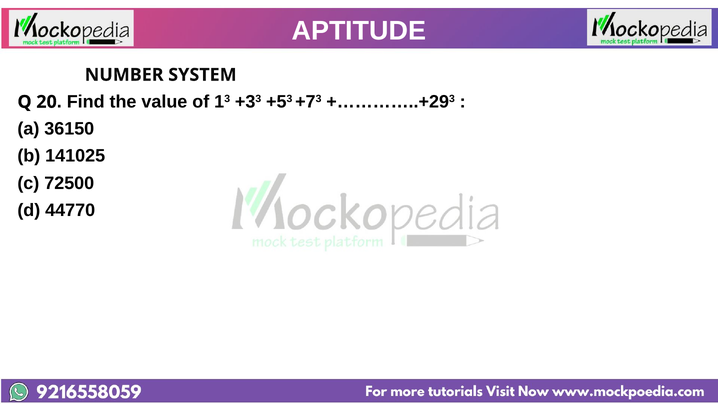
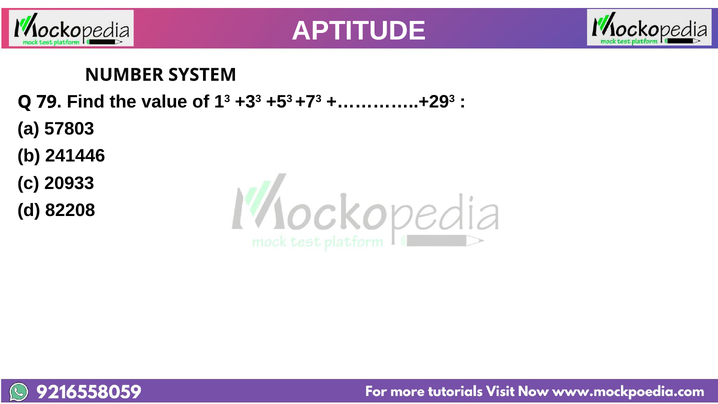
20: 20 -> 79 (47, 102)
36150: 36150 -> 57803 (69, 129)
141025: 141025 -> 241446 (75, 156)
72500: 72500 -> 20933 (69, 183)
44770: 44770 -> 82208 (70, 210)
